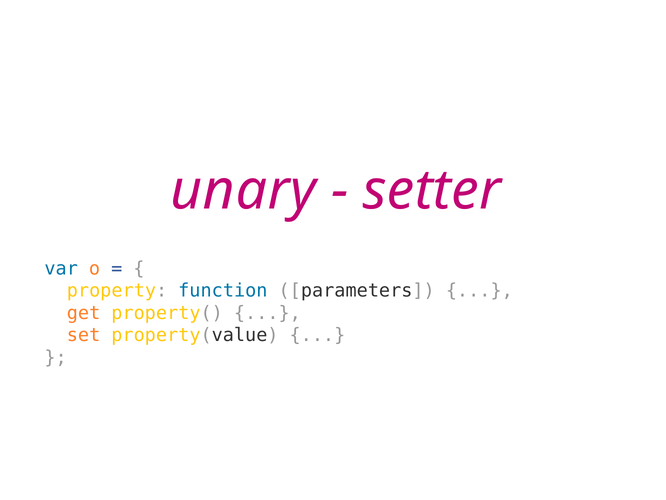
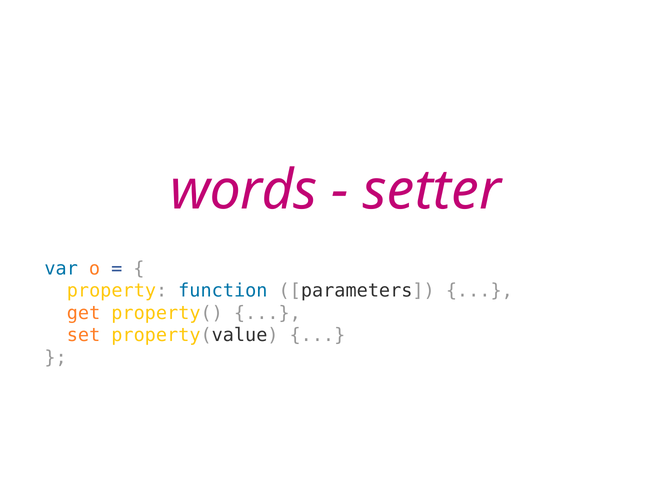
unary: unary -> words (244, 190)
